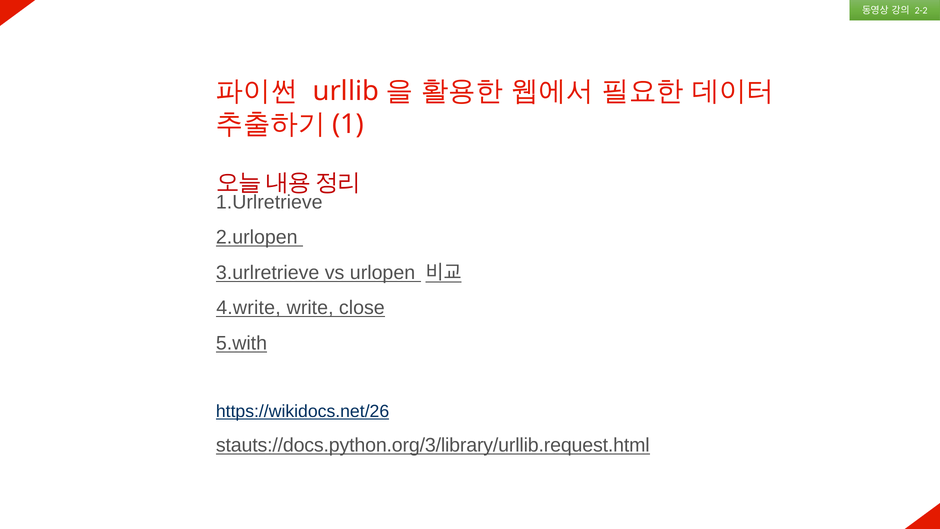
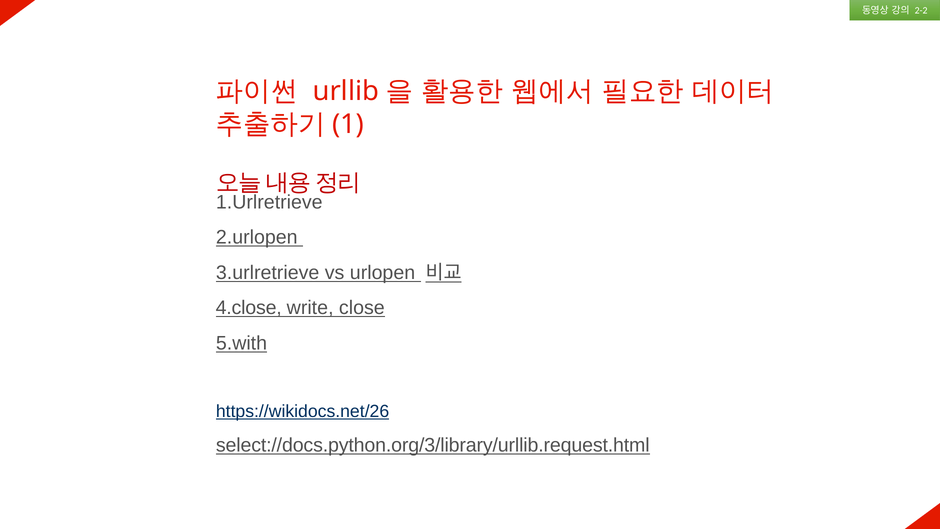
4.write: 4.write -> 4.close (249, 308)
stauts://docs.python.org/3/library/urllib.request.html: stauts://docs.python.org/3/library/urllib.request.html -> select://docs.python.org/3/library/urllib.request.html (433, 445)
